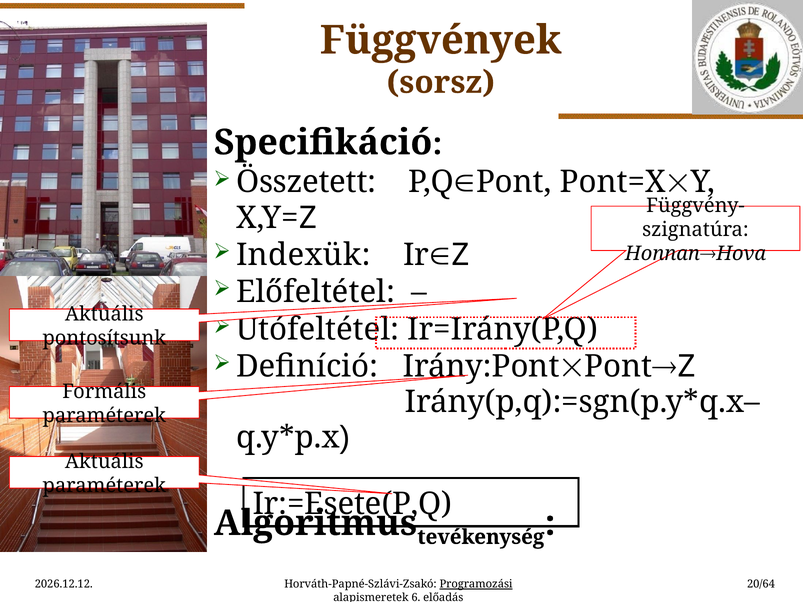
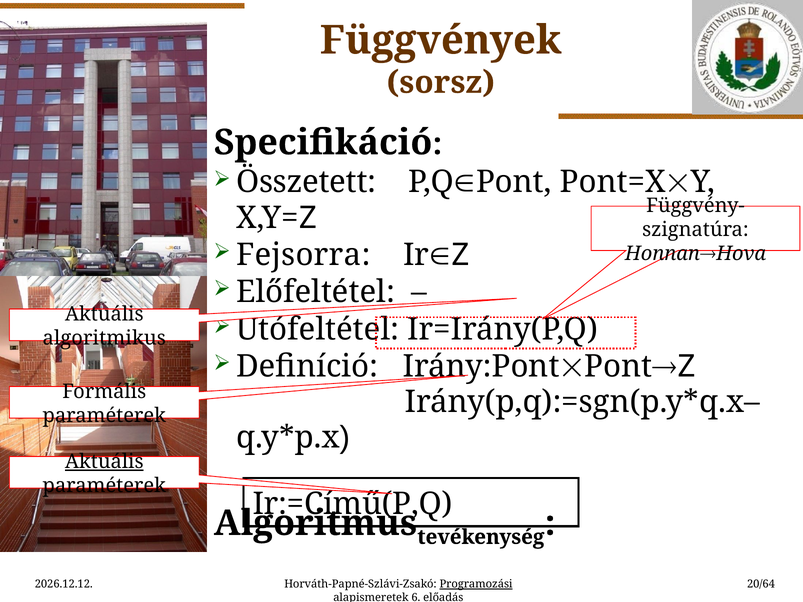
Indexük: Indexük -> Fejsorra (303, 255)
pontosítsunk: pontosítsunk -> algoritmikus (104, 338)
Aktuális underline: none -> present (104, 462)
Ir:=Esete(P,Q: Ir:=Esete(P,Q -> Ir:=Című(P,Q (352, 504)
